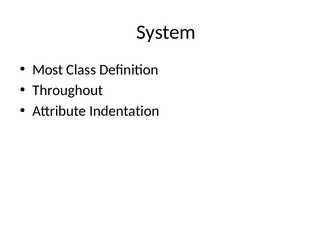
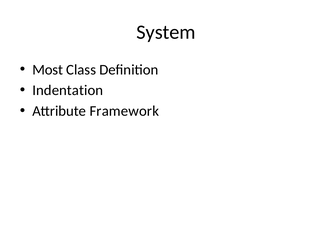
Throughout: Throughout -> Indentation (68, 90)
Indentation: Indentation -> Framework (124, 111)
